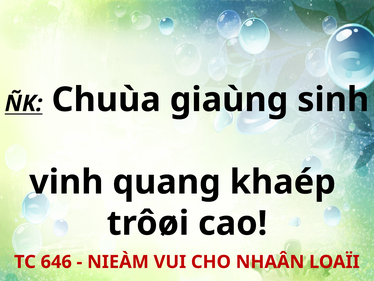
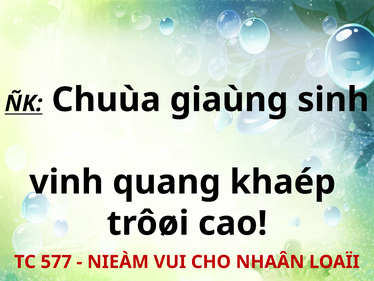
646: 646 -> 577 (56, 262)
